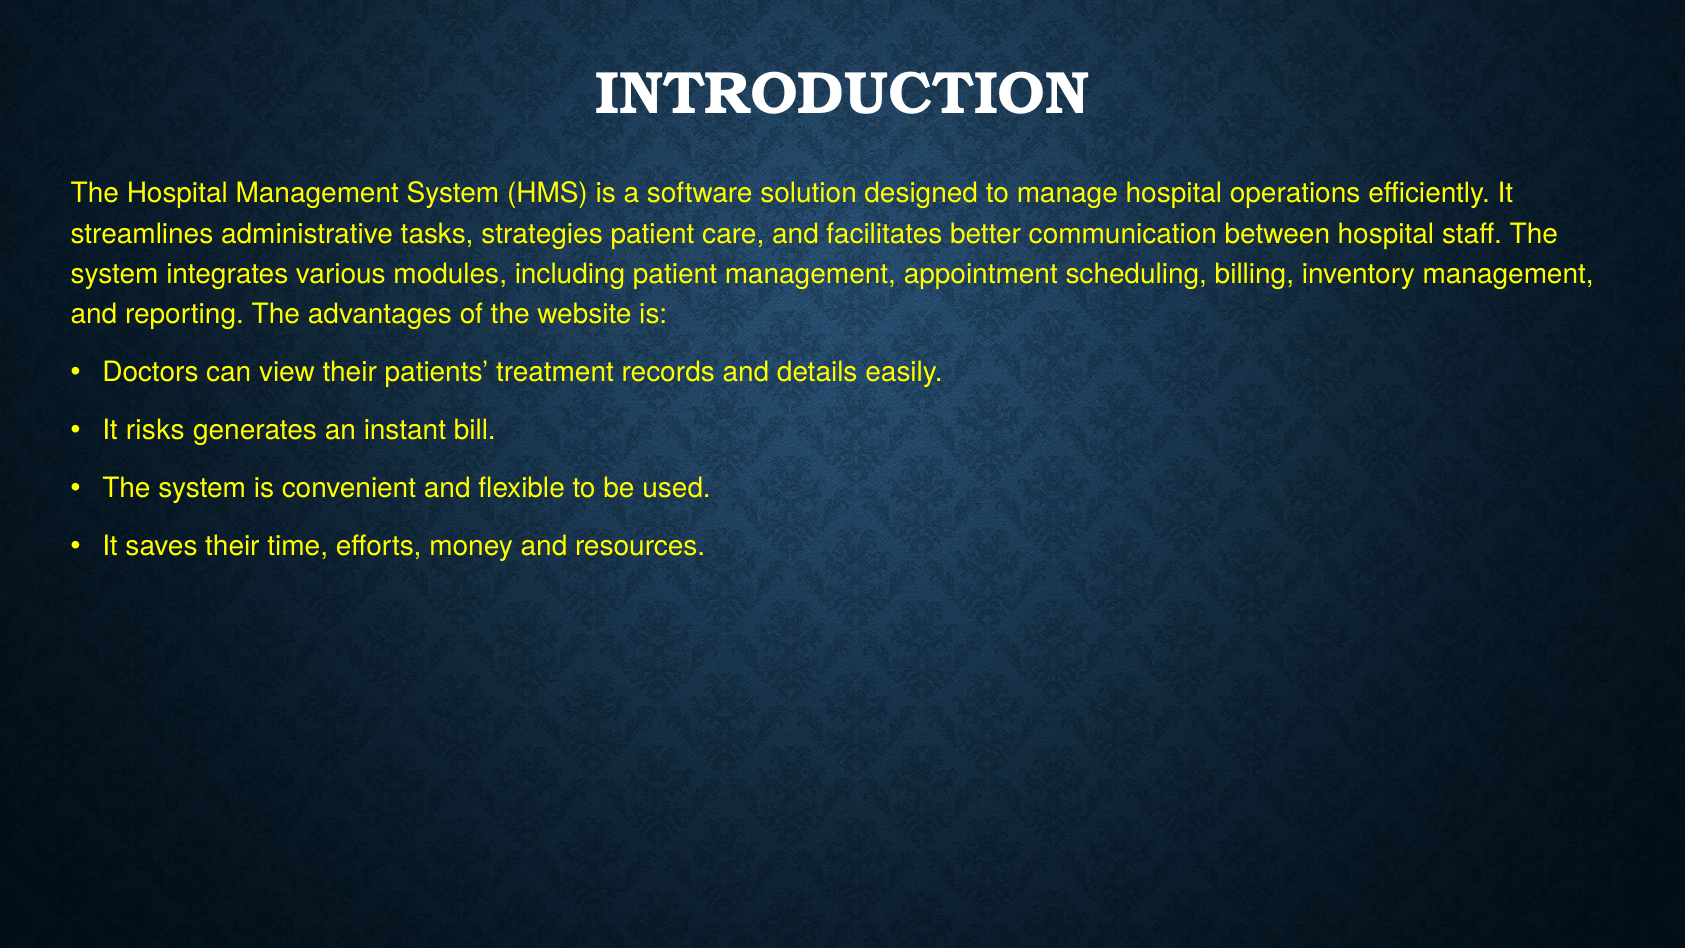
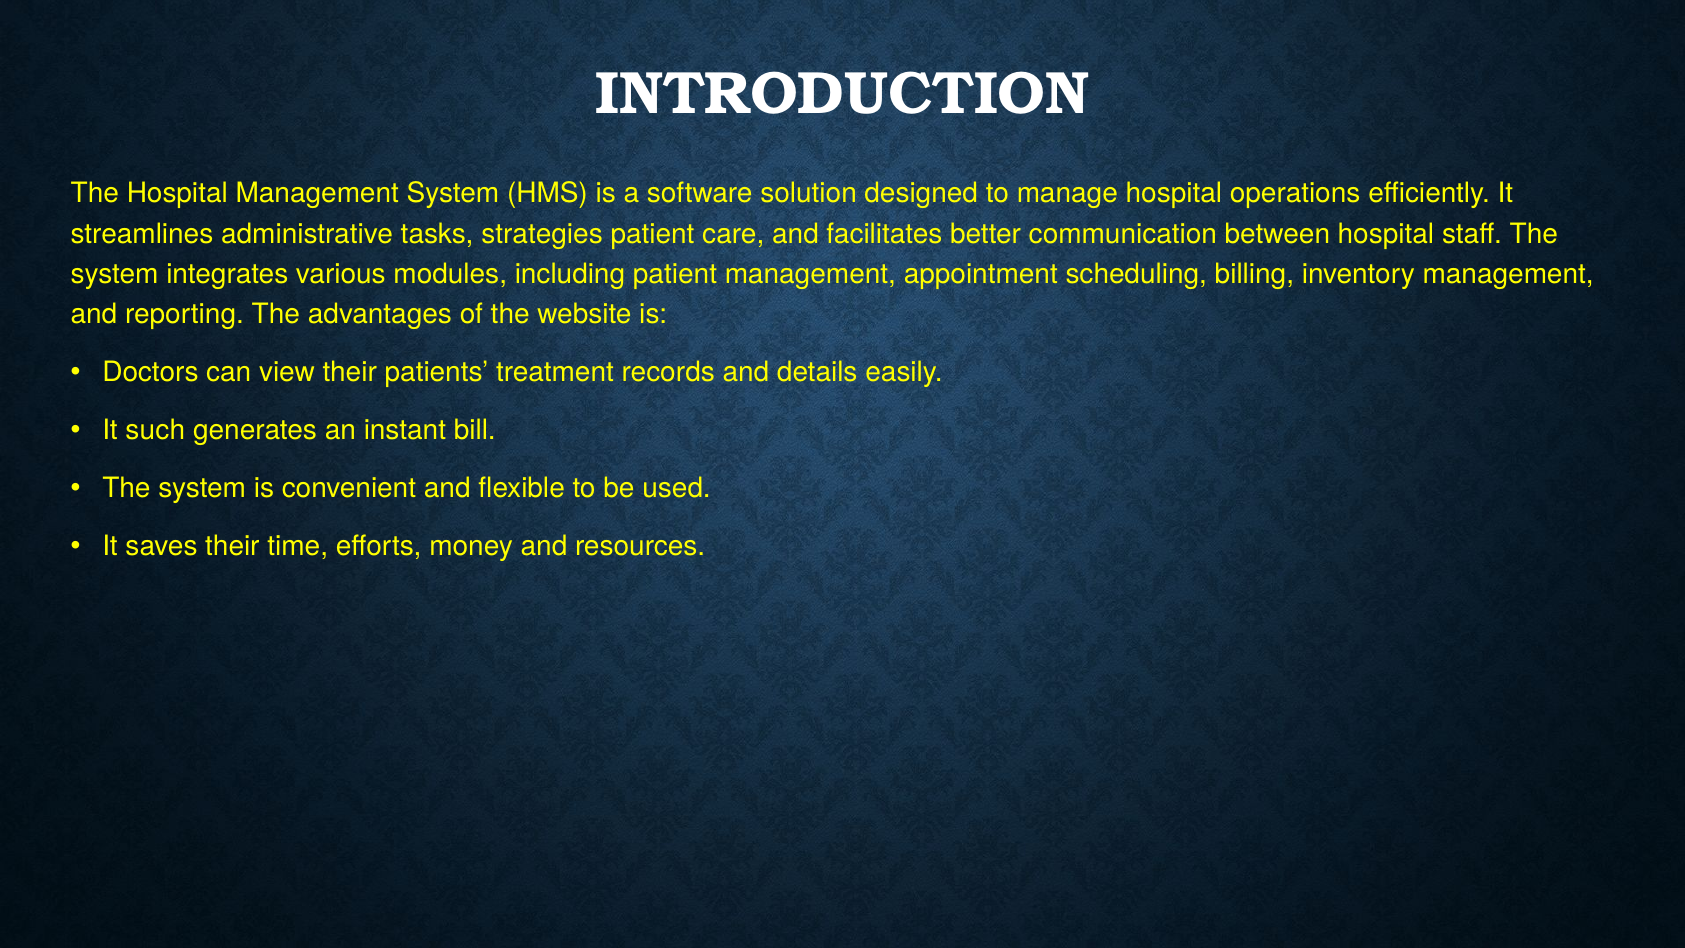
risks: risks -> such (155, 430)
